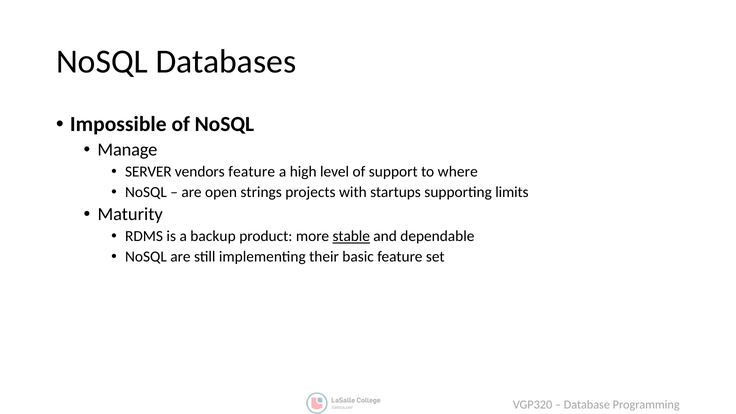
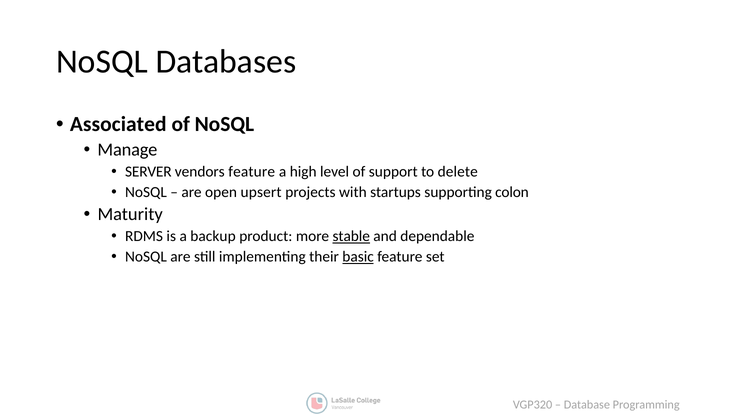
Impossible: Impossible -> Associated (118, 124)
where: where -> delete (458, 172)
strings: strings -> upsert (261, 192)
limits: limits -> colon (512, 192)
basic underline: none -> present (358, 257)
